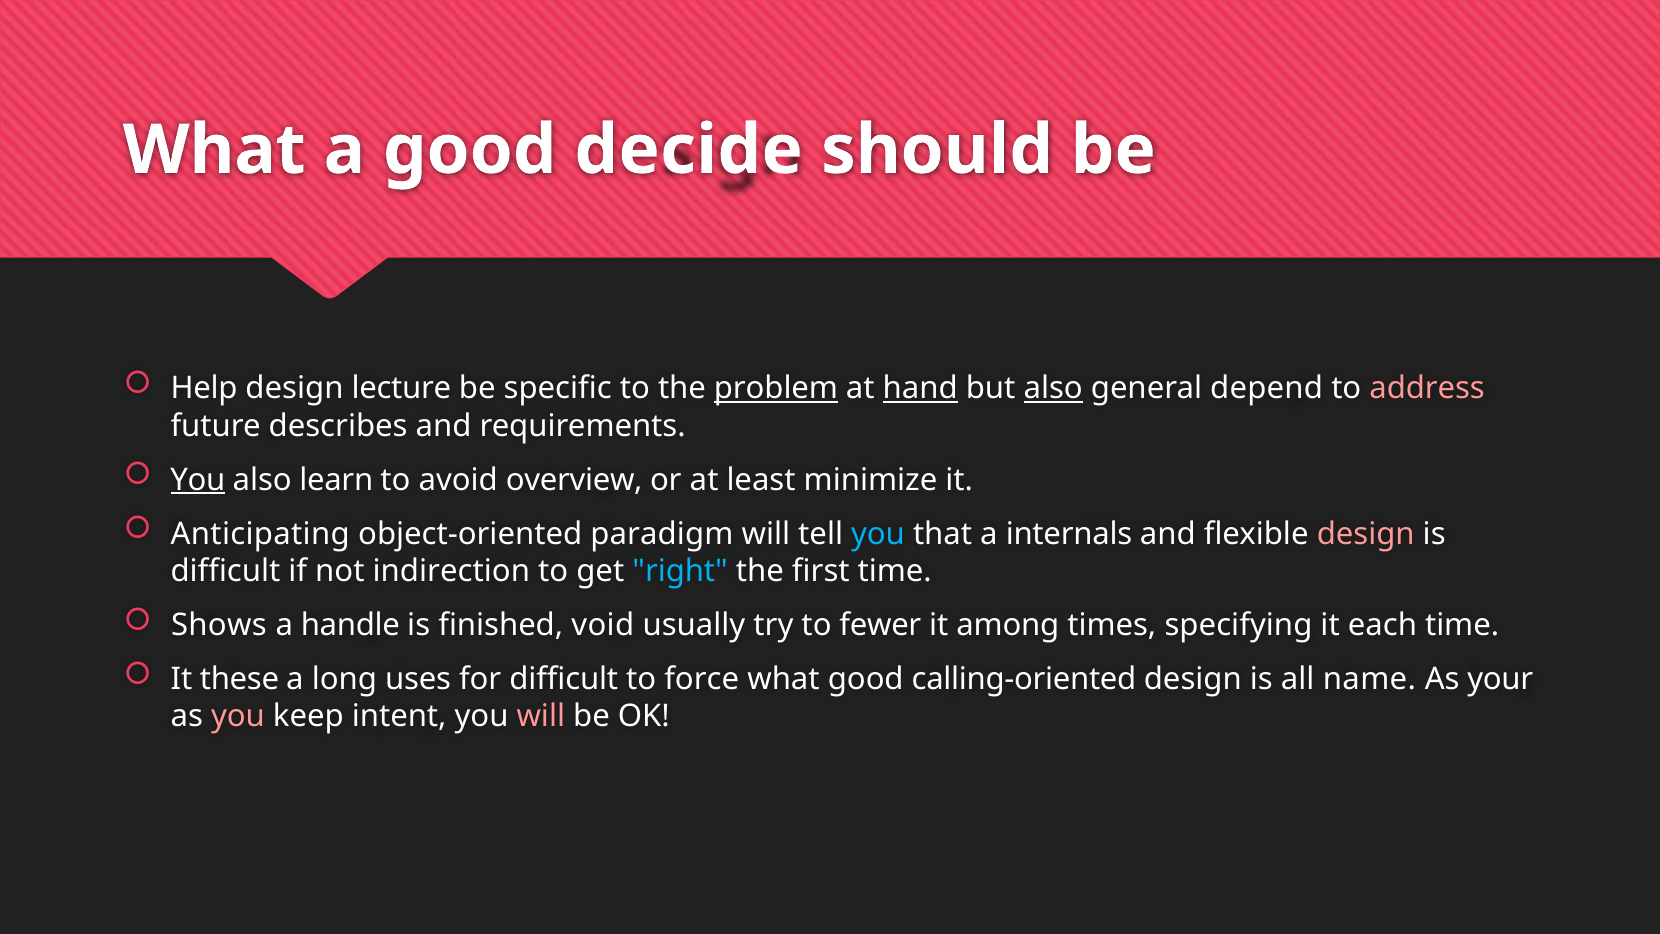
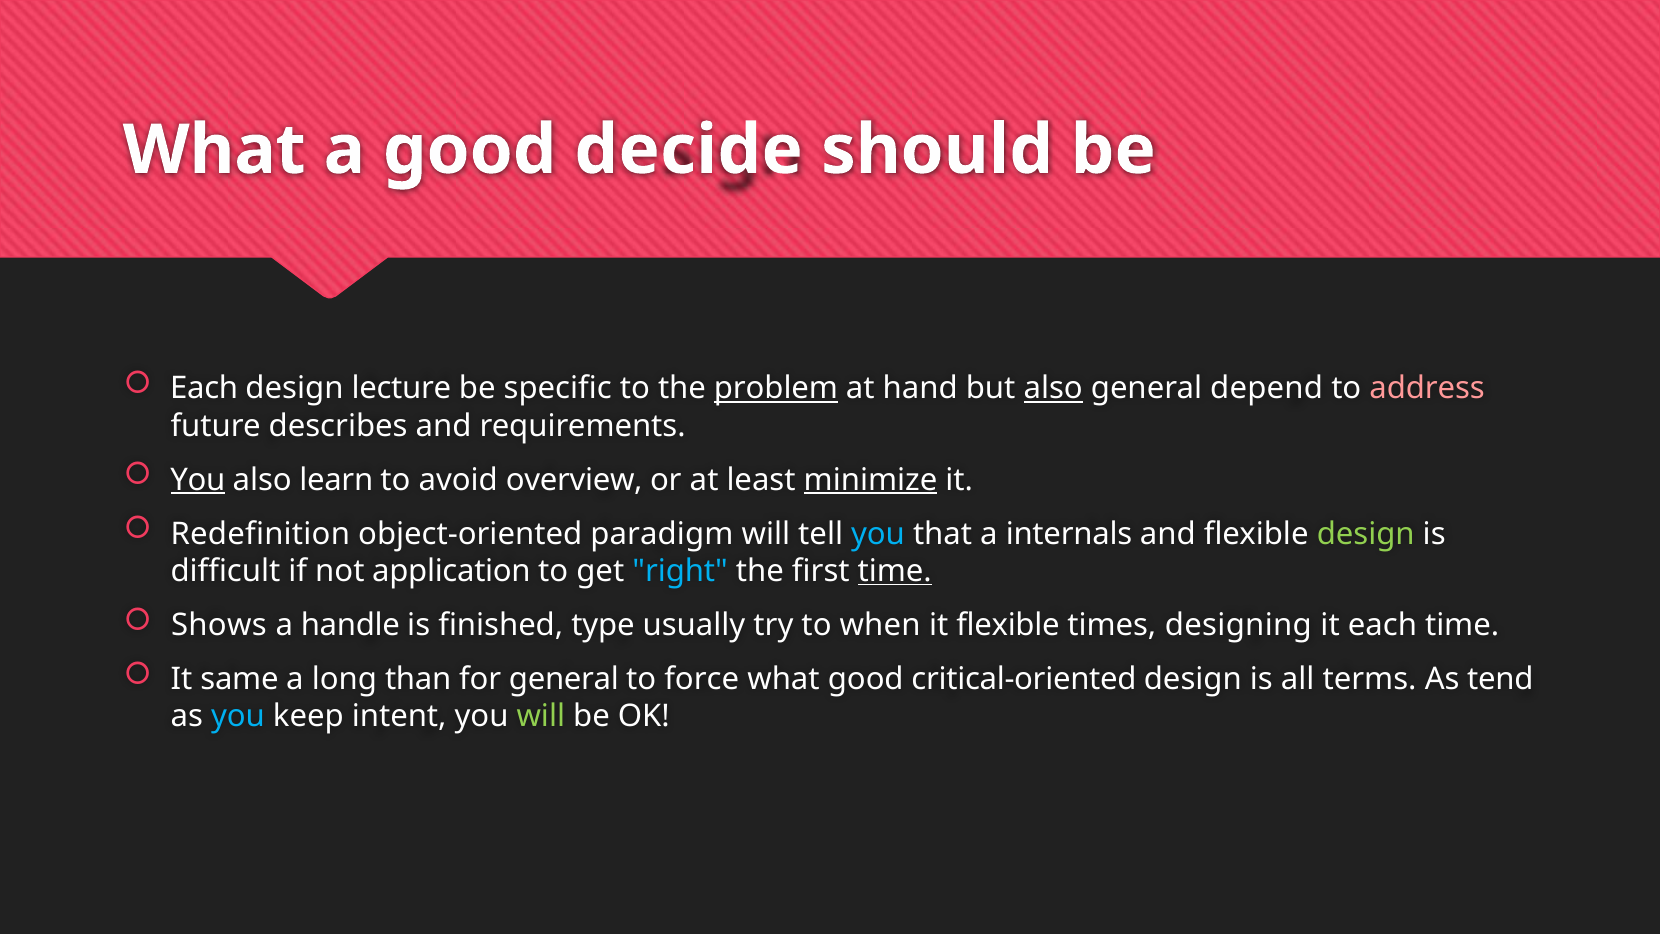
Help: Help -> Each (204, 388)
hand underline: present -> none (920, 388)
minimize underline: none -> present (870, 480)
Anticipating: Anticipating -> Redefinition (260, 534)
design colour: pink -> light green (1366, 534)
indirection: indirection -> application (451, 571)
time underline: none -> present (895, 571)
void: void -> type (603, 625)
fewer: fewer -> when (880, 625)
it among: among -> flexible (1008, 625)
specifying: specifying -> designing (1238, 625)
these: these -> same (240, 679)
uses: uses -> than (418, 679)
for difficult: difficult -> general (564, 679)
calling-oriented: calling-oriented -> critical-oriented (1024, 679)
name: name -> terms (1370, 679)
your: your -> tend (1500, 679)
you colour: pink -> light blue (238, 716)
will colour: pink -> light green (541, 716)
